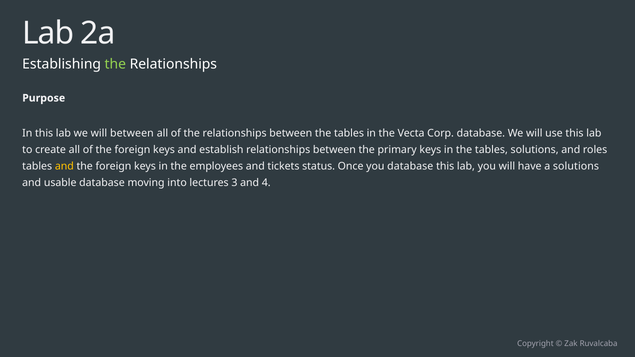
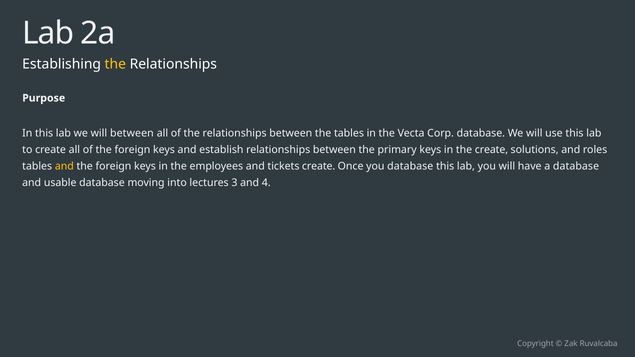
the colour: light green -> yellow (115, 64)
in the tables: tables -> create (491, 150)
tickets status: status -> create (319, 166)
a solutions: solutions -> database (576, 166)
